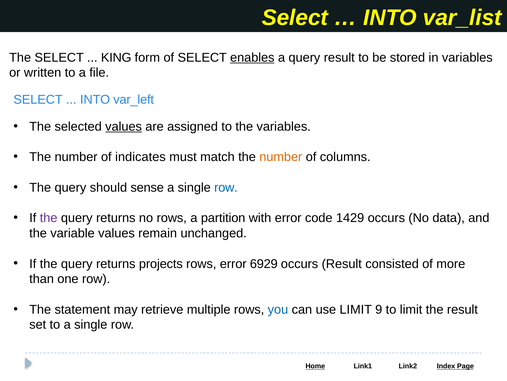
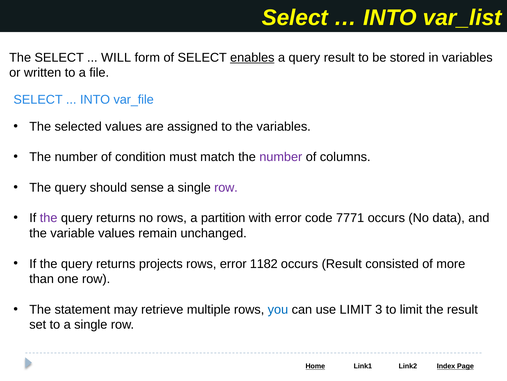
KING: KING -> WILL (116, 57)
var_left: var_left -> var_file (134, 100)
values underline: present -> none (124, 126)
indicates: indicates -> condition (140, 157)
number colour: orange -> purple (281, 157)
row colour: blue -> purple (226, 187)
1429: 1429 -> 7771 (350, 218)
6929: 6929 -> 1182 (264, 263)
9: 9 -> 3 (379, 309)
